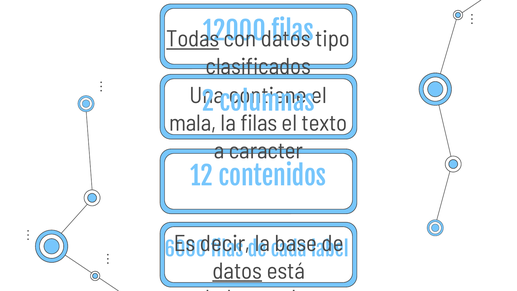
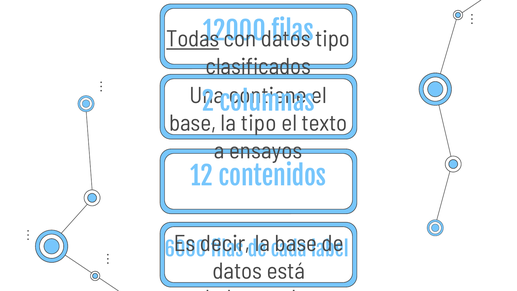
mala: mala -> base (193, 123)
la filas: filas -> tipo (259, 123)
caracter: caracter -> ensayos (266, 151)
datos underline: present -> none (237, 271)
